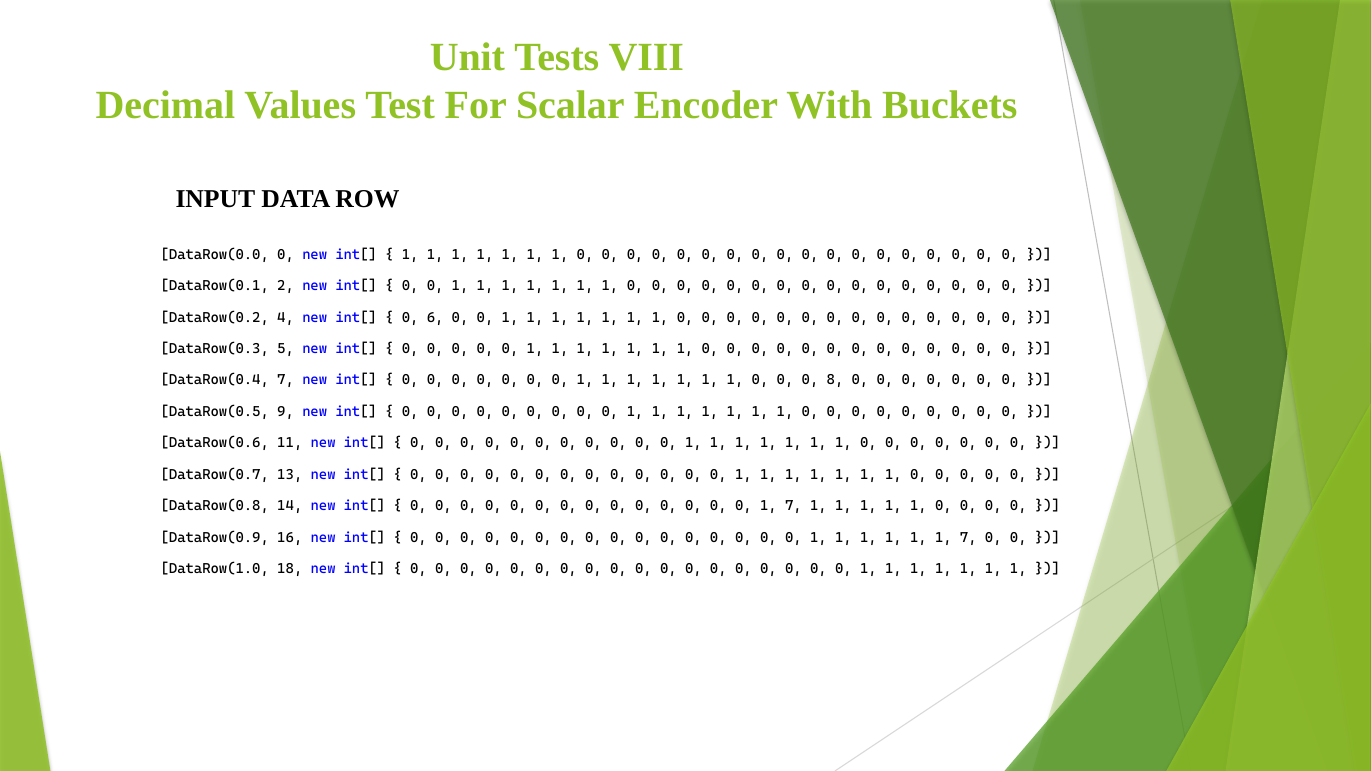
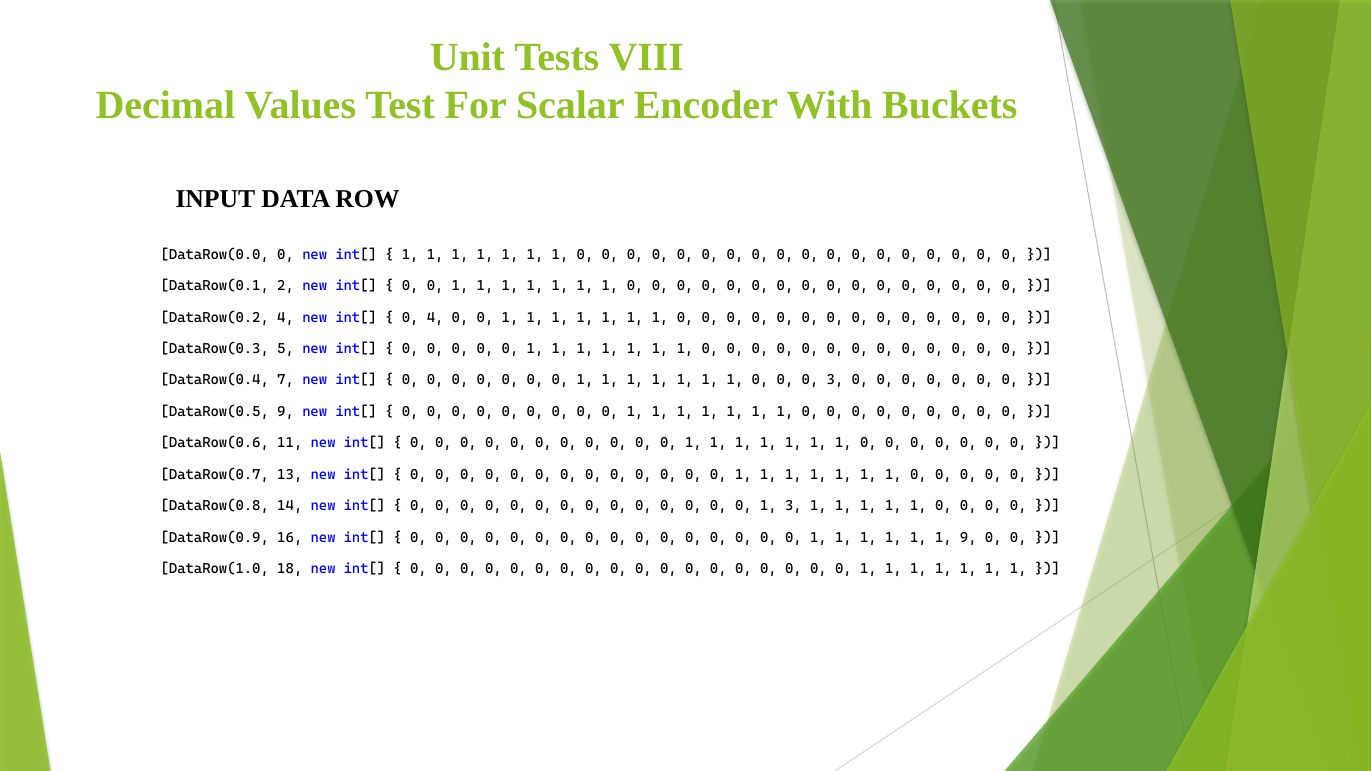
0 6: 6 -> 4 (435, 317)
0 8: 8 -> 3 (835, 380)
0 1 7: 7 -> 3 (793, 506)
1 1 7: 7 -> 9 (968, 538)
